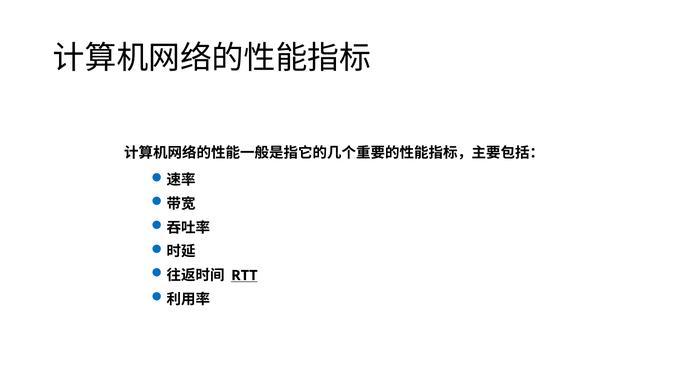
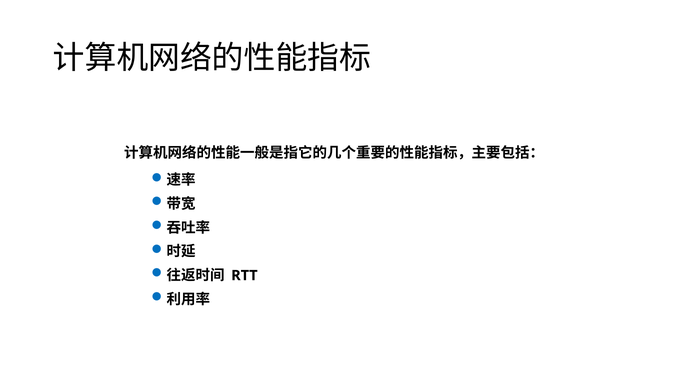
RTT underline: present -> none (244, 276)
